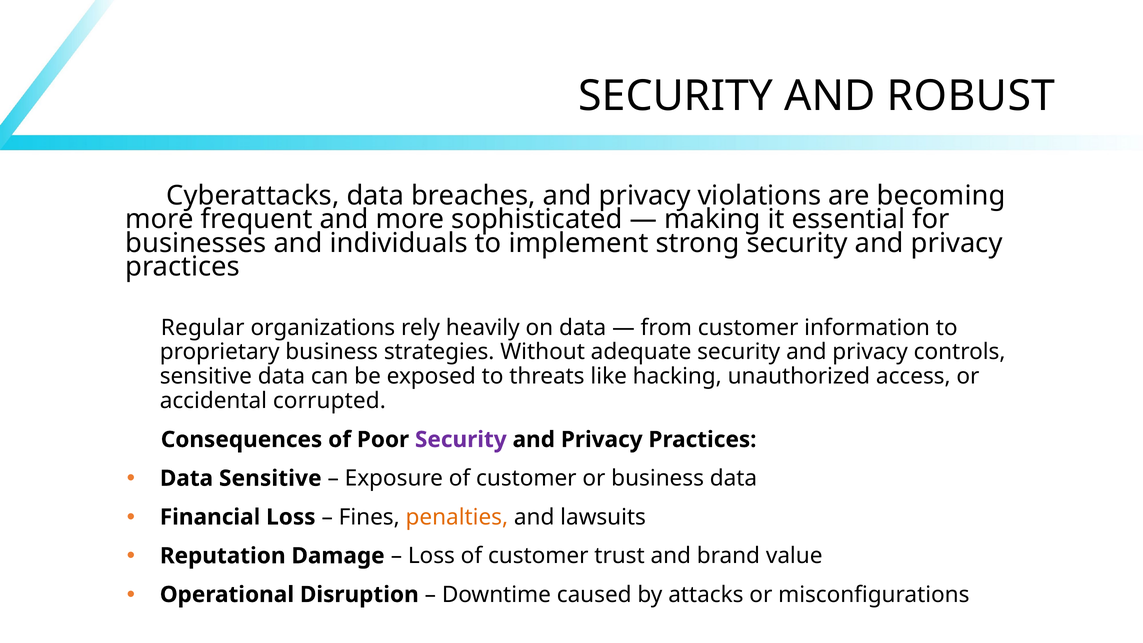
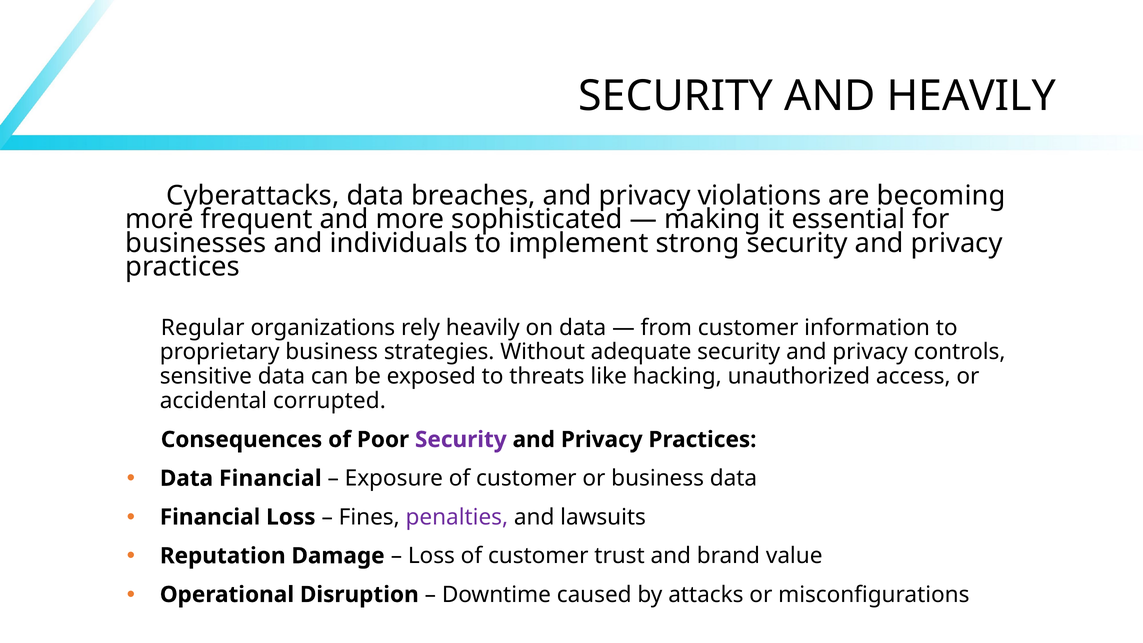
AND ROBUST: ROBUST -> HEAVILY (971, 96)
Data Sensitive: Sensitive -> Financial (270, 478)
penalties colour: orange -> purple (457, 517)
